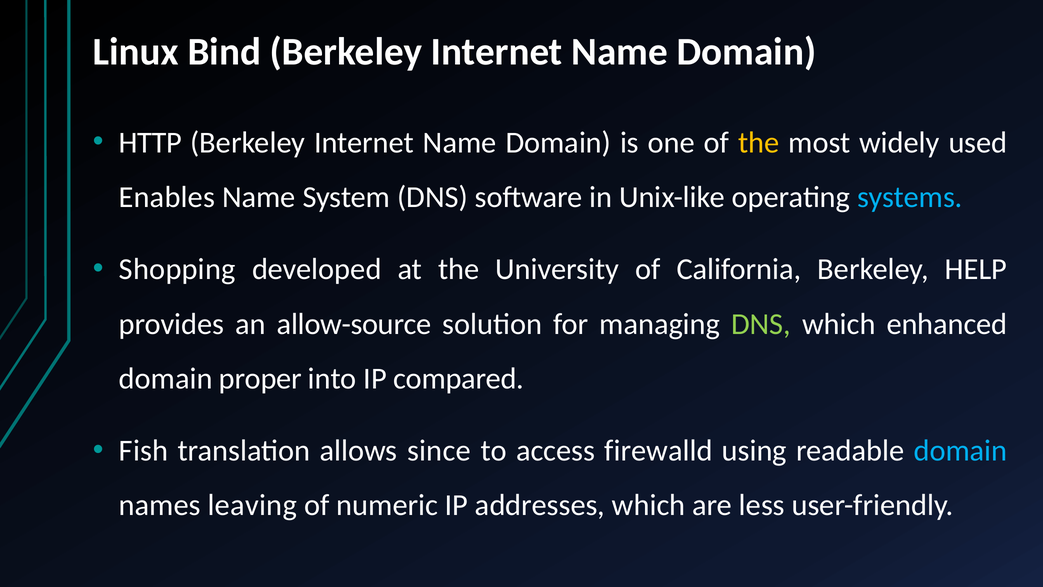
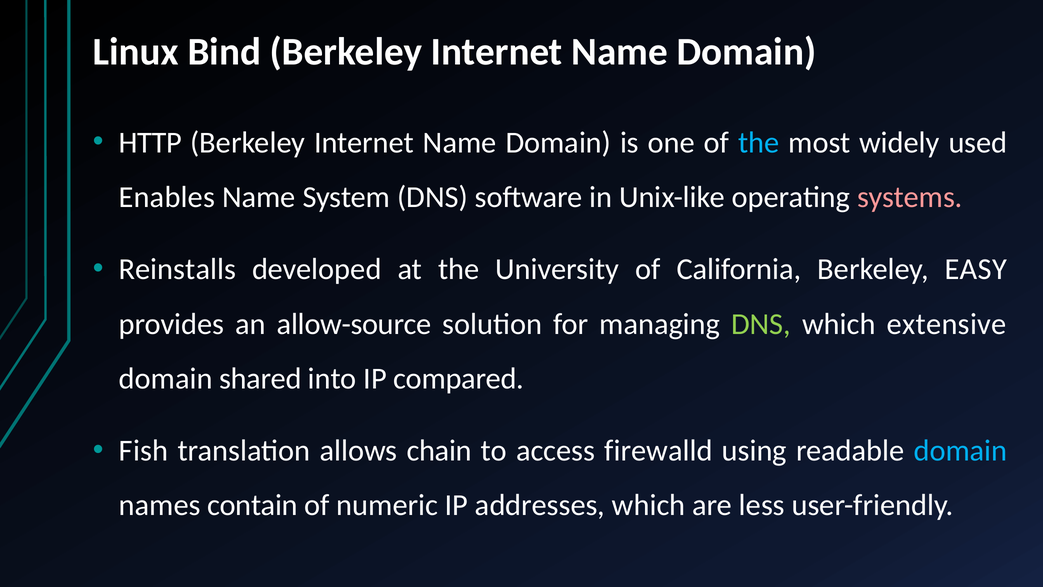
the colour: yellow -> light blue (759, 143)
systems colour: light blue -> pink (910, 197)
Shopping: Shopping -> Reinstalls (177, 269)
HELP: HELP -> EASY (976, 269)
enhanced: enhanced -> extensive (947, 324)
proper: proper -> shared (260, 378)
since: since -> chain (439, 450)
leaving: leaving -> contain (253, 505)
